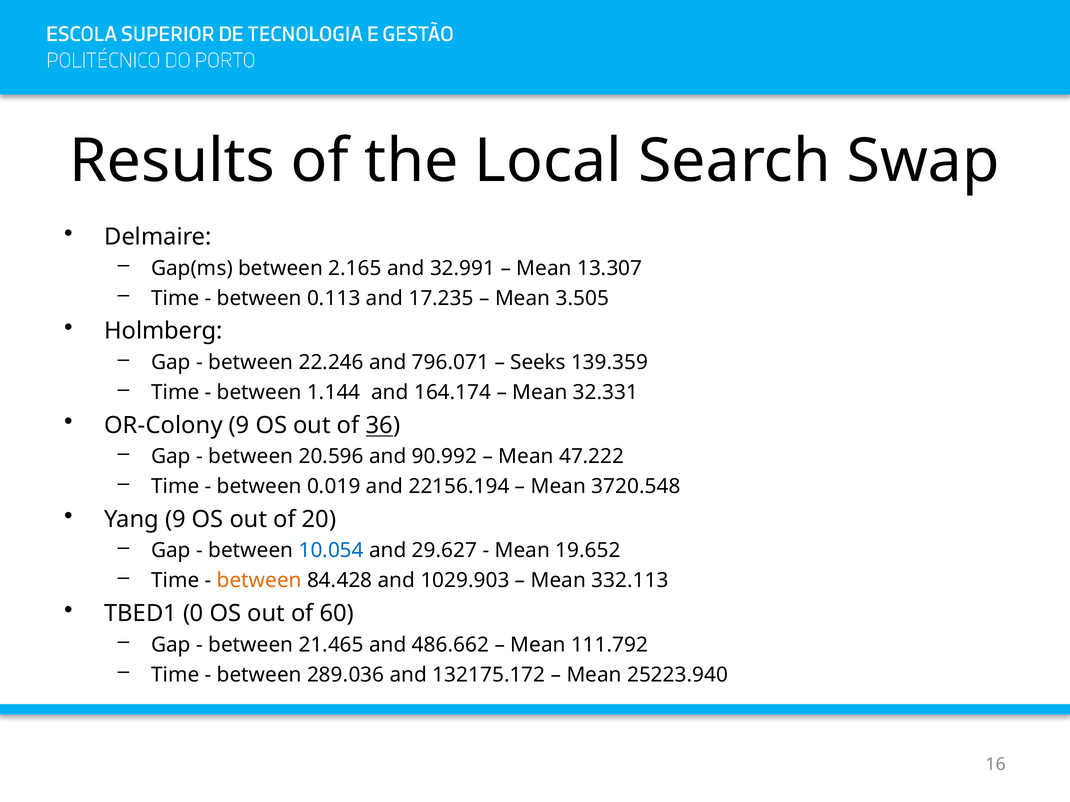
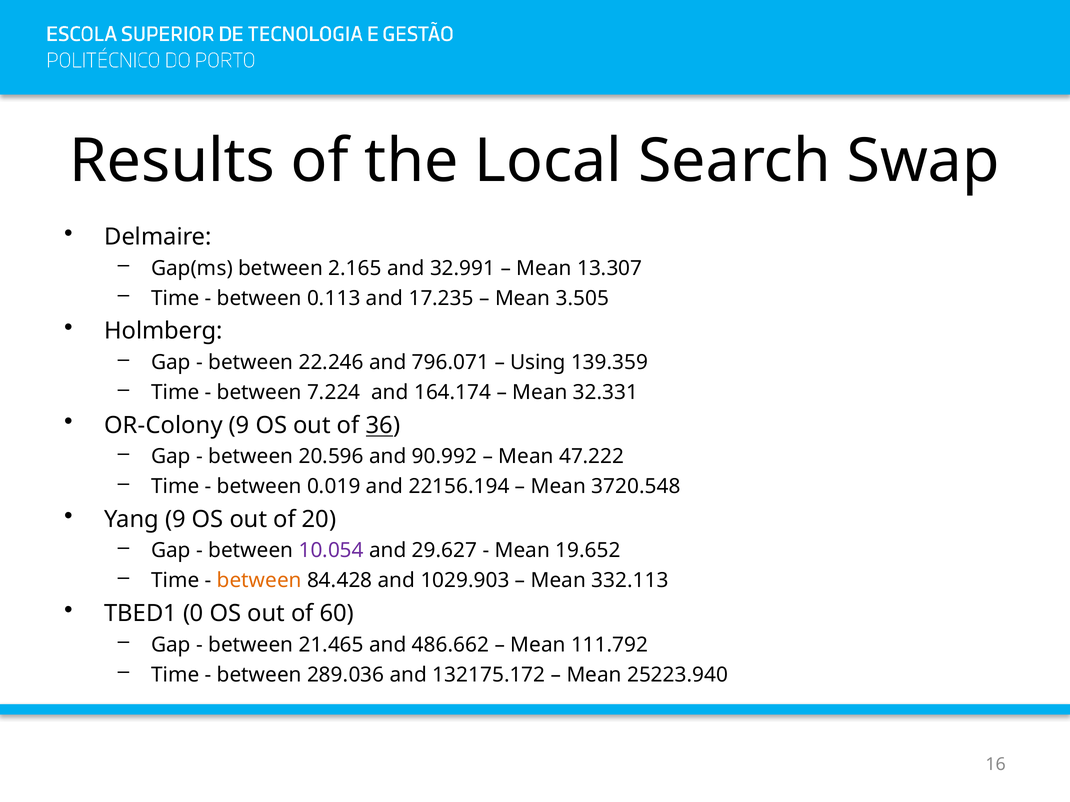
Seeks: Seeks -> Using (538, 363)
1.144: 1.144 -> 7.224 (334, 393)
10.054 colour: blue -> purple (331, 551)
